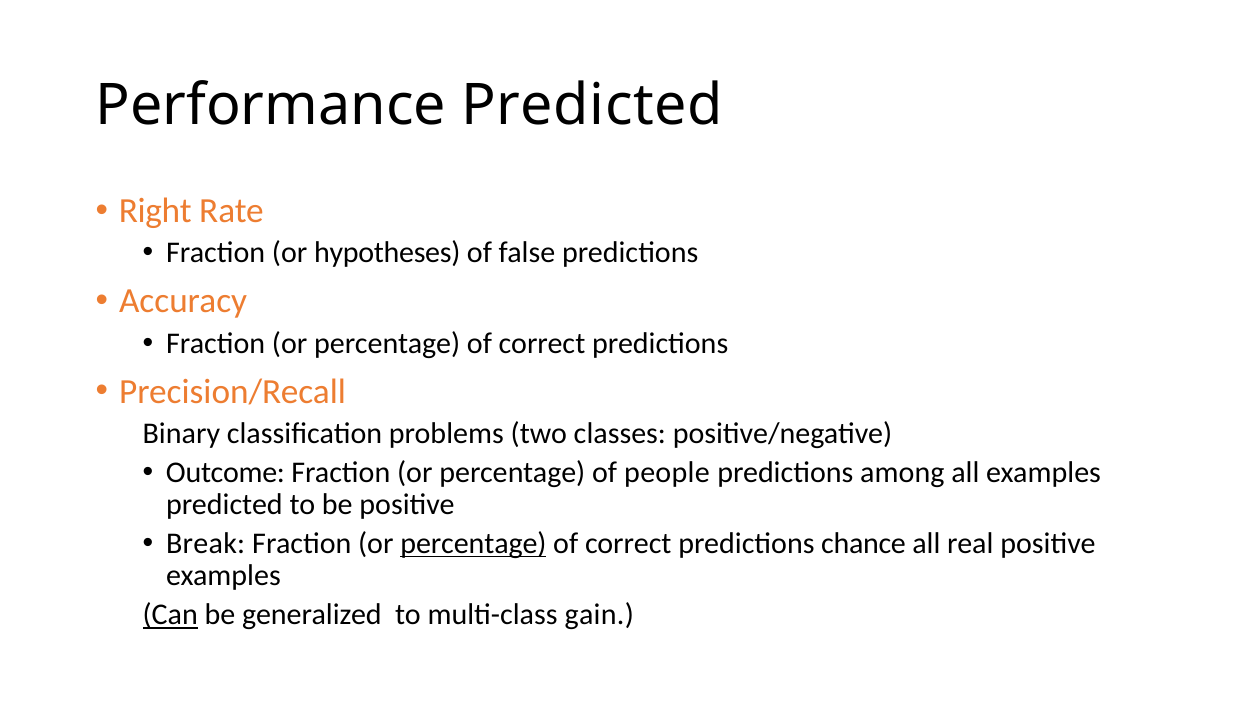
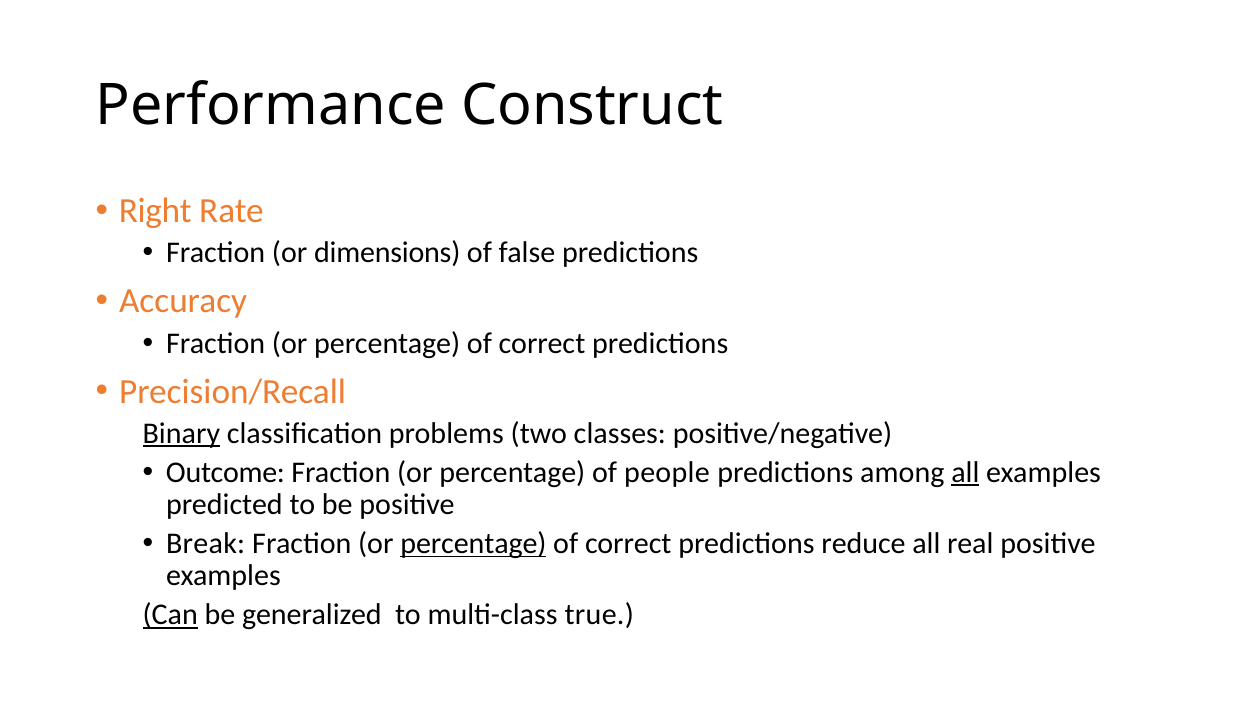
Performance Predicted: Predicted -> Construct (592, 105)
hypotheses: hypotheses -> dimensions (387, 253)
Binary underline: none -> present (181, 433)
all underline: none -> present (965, 472)
chance: chance -> reduce (863, 544)
gain: gain -> true (599, 615)
